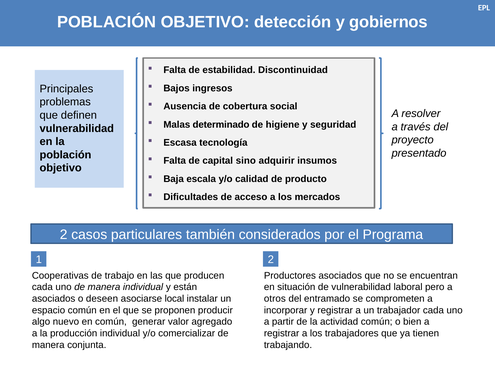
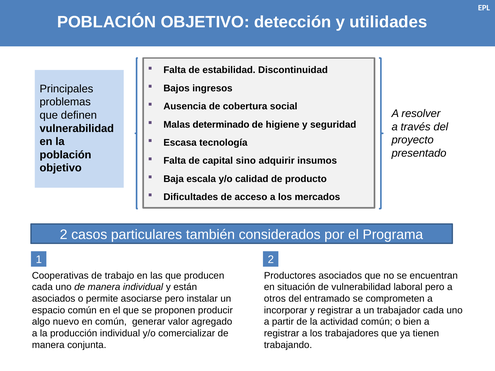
gobiernos: gobiernos -> utilidades (388, 22)
deseen: deseen -> permite (102, 299)
asociarse local: local -> pero (174, 299)
